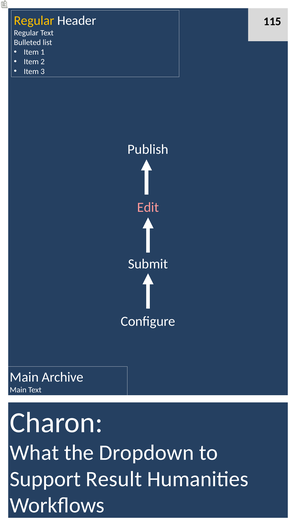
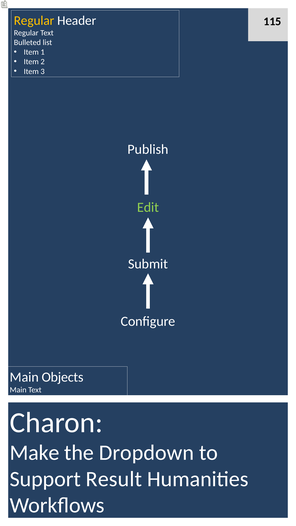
Edit colour: pink -> light green (148, 207)
Archive: Archive -> Objects (63, 377)
What: What -> Make (35, 453)
